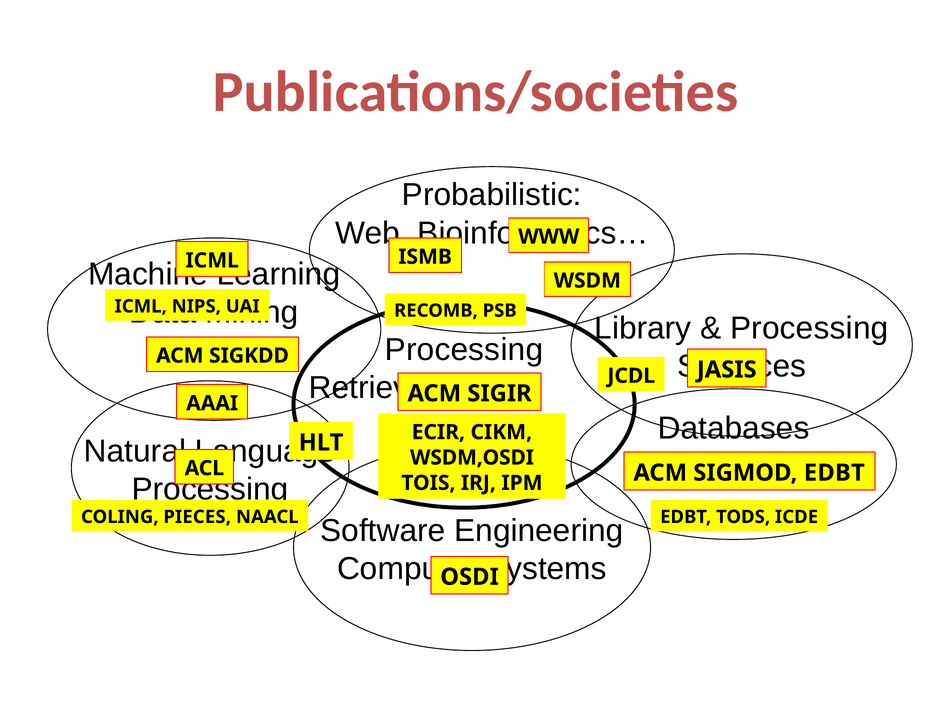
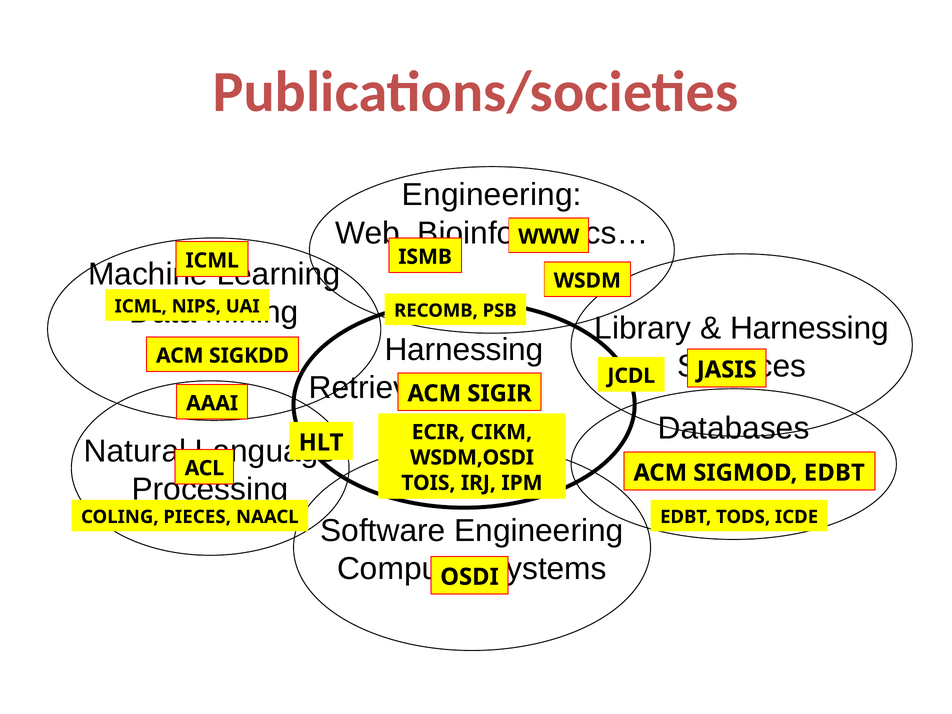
Probabilistic: Probabilistic -> Engineering (492, 195)
Processing: Processing -> Harnessing (809, 328)
Processing: Processing -> Harnessing (464, 350)
